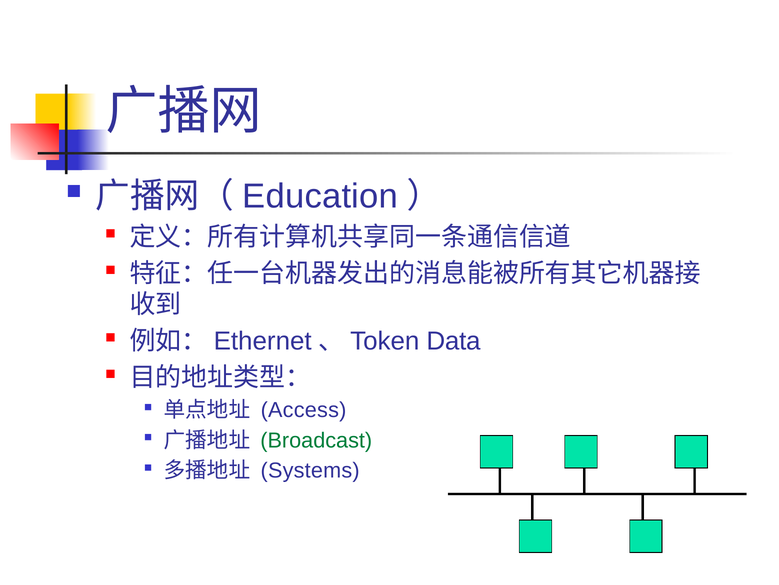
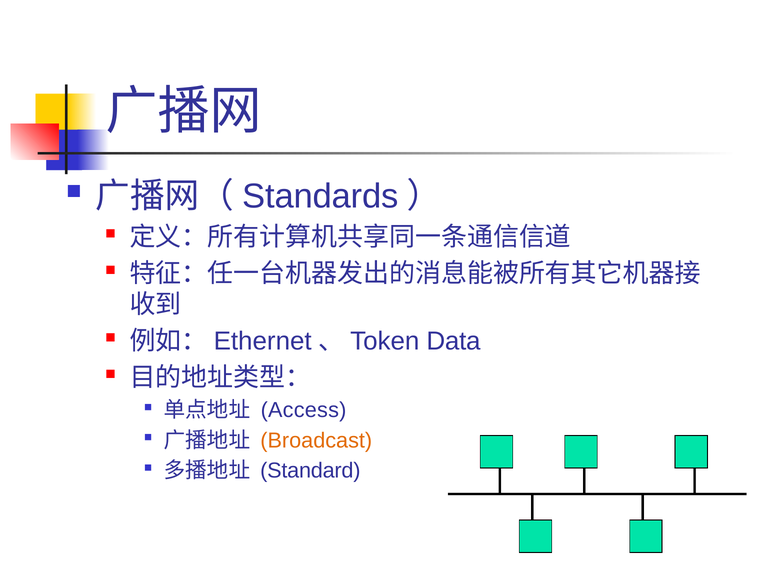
Education: Education -> Standards (320, 196)
Broadcast colour: green -> orange (316, 440)
Systems: Systems -> Standard (310, 470)
